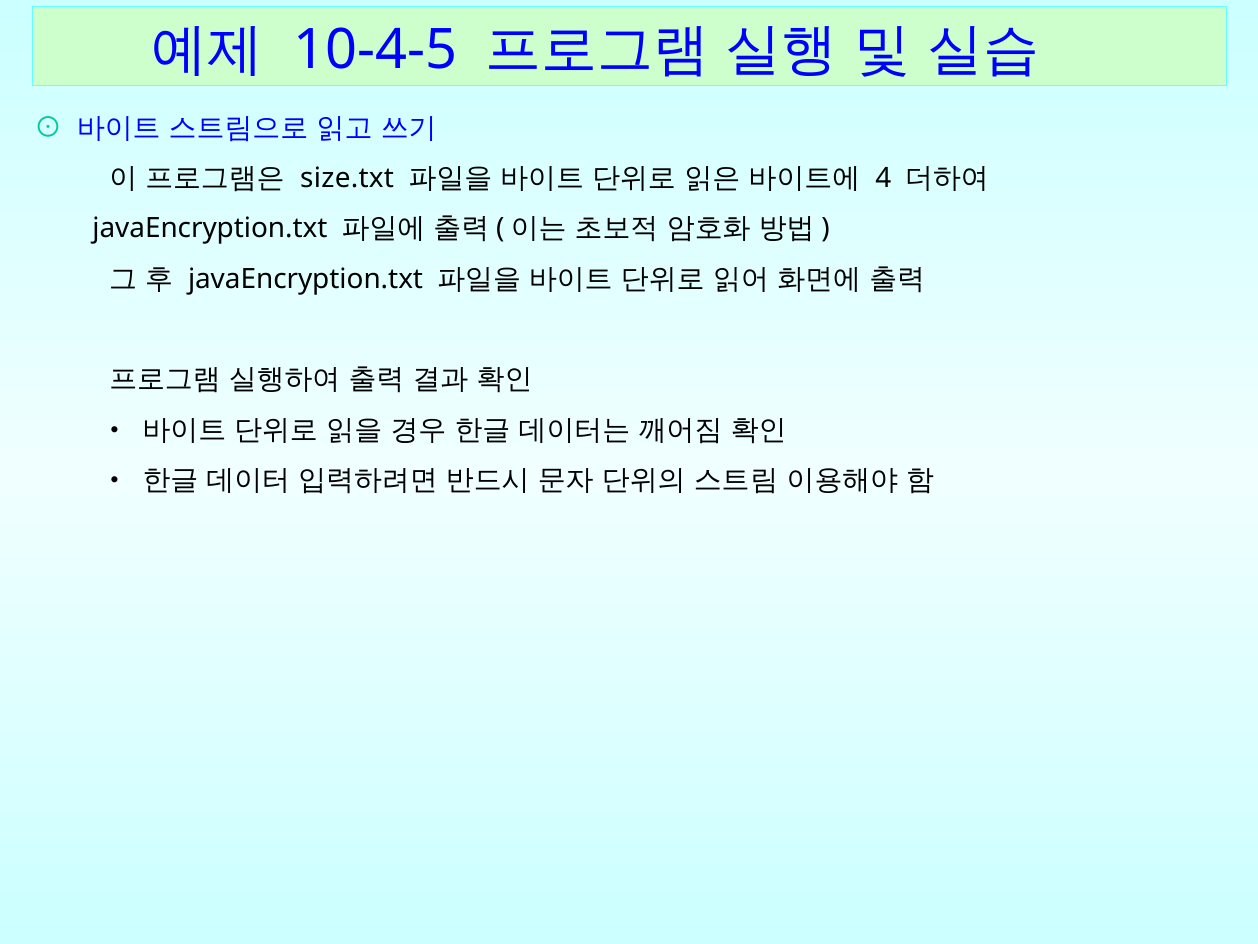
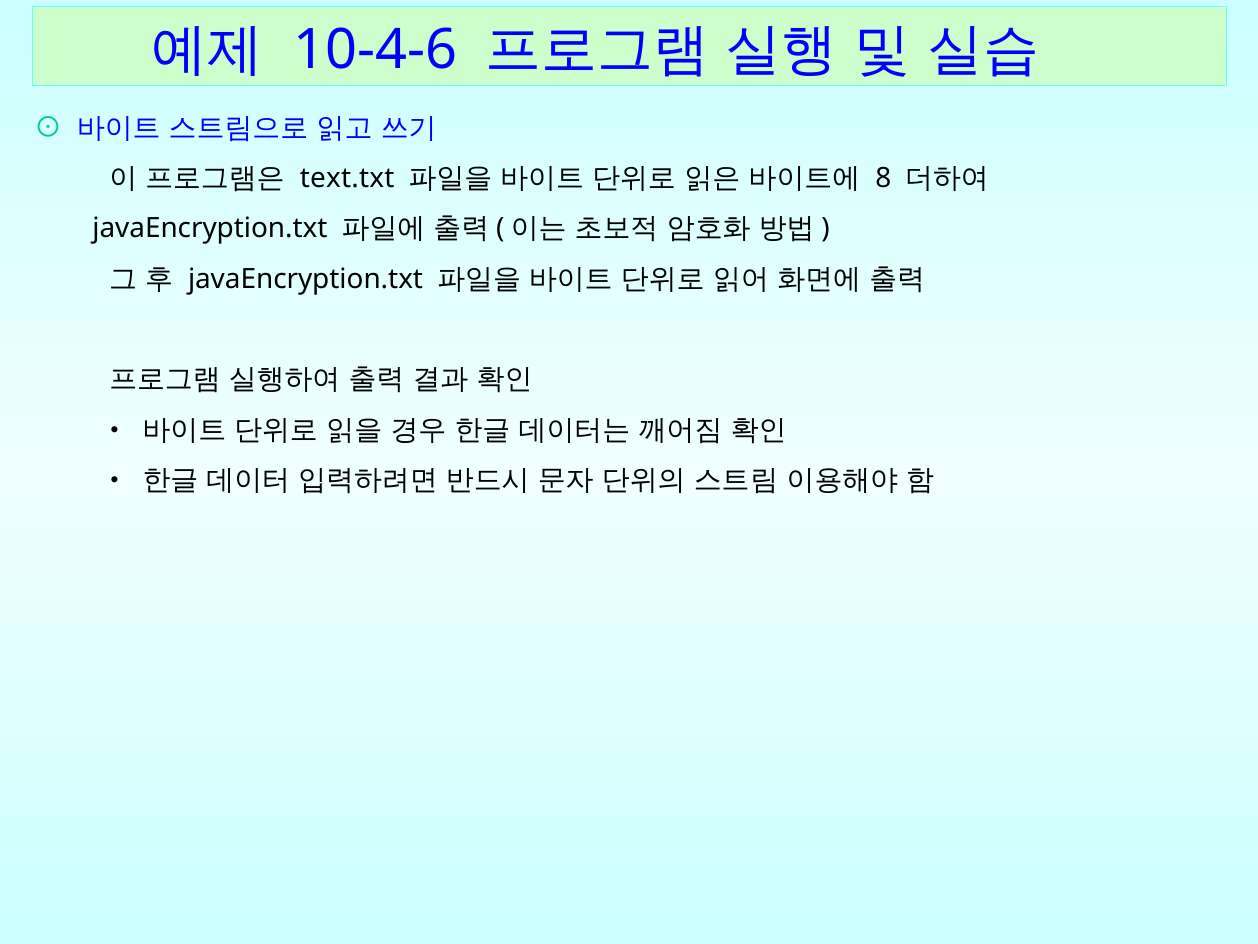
10-4-5: 10-4-5 -> 10-4-6 (375, 50)
size.txt: size.txt -> text.txt (347, 178)
4: 4 -> 8 (883, 178)
